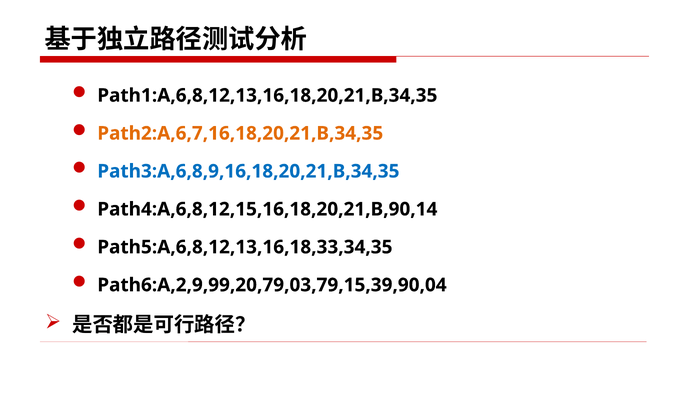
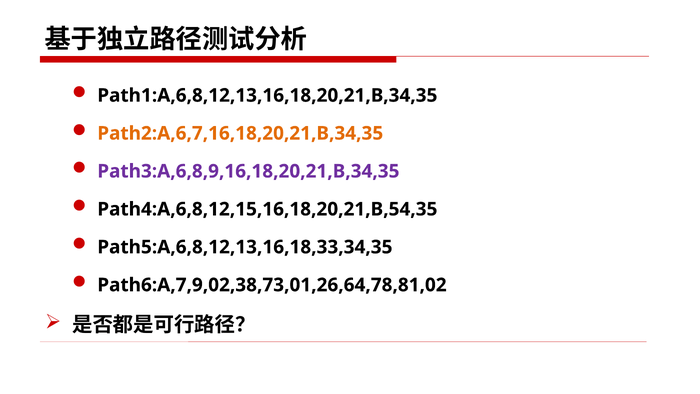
Path3:A,6,8,9,16,18,20,21,B,34,35 colour: blue -> purple (248, 171)
Path4:A,6,8,12,15,16,18,20,21,B,90,14: Path4:A,6,8,12,15,16,18,20,21,B,90,14 -> Path4:A,6,8,12,15,16,18,20,21,B,54,35 (267, 209)
Path6:A,2,9,99,20,79,03,79,15,39,90,04: Path6:A,2,9,99,20,79,03,79,15,39,90,04 -> Path6:A,7,9,02,38,73,01,26,64,78,81,02 (272, 285)
